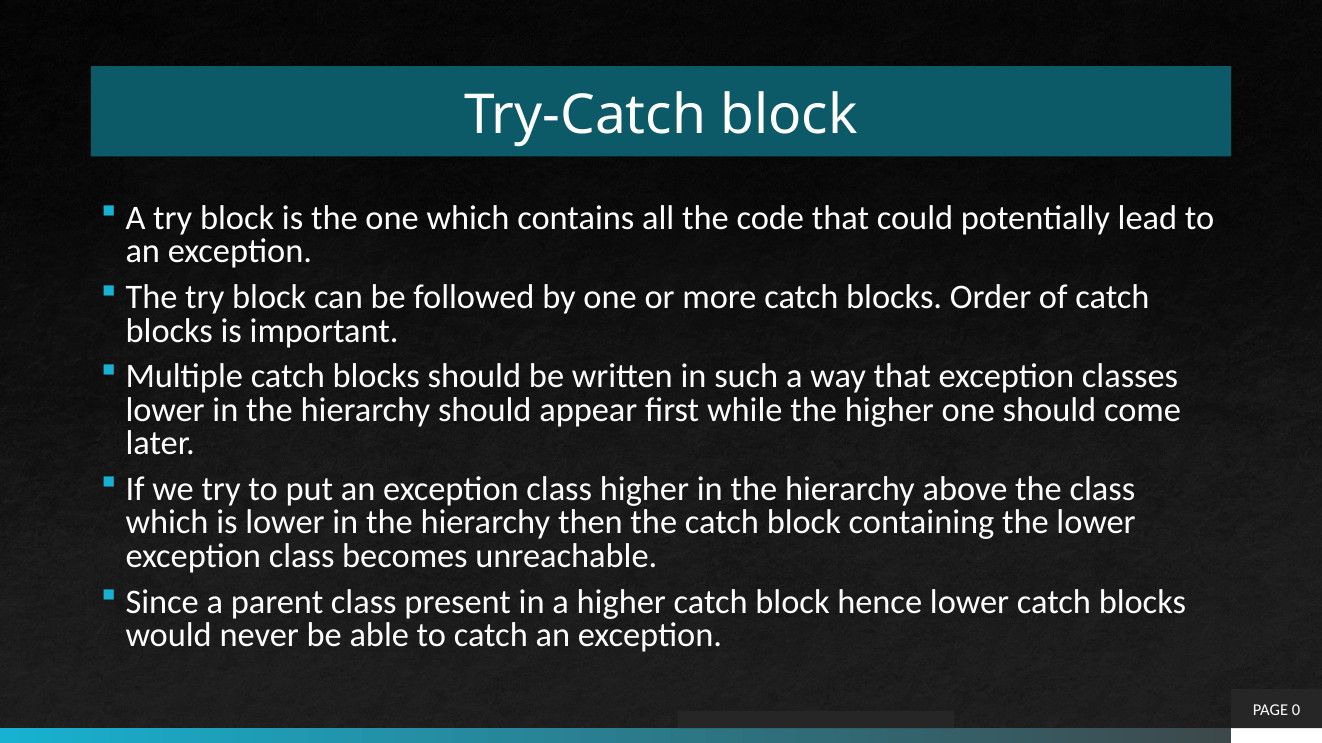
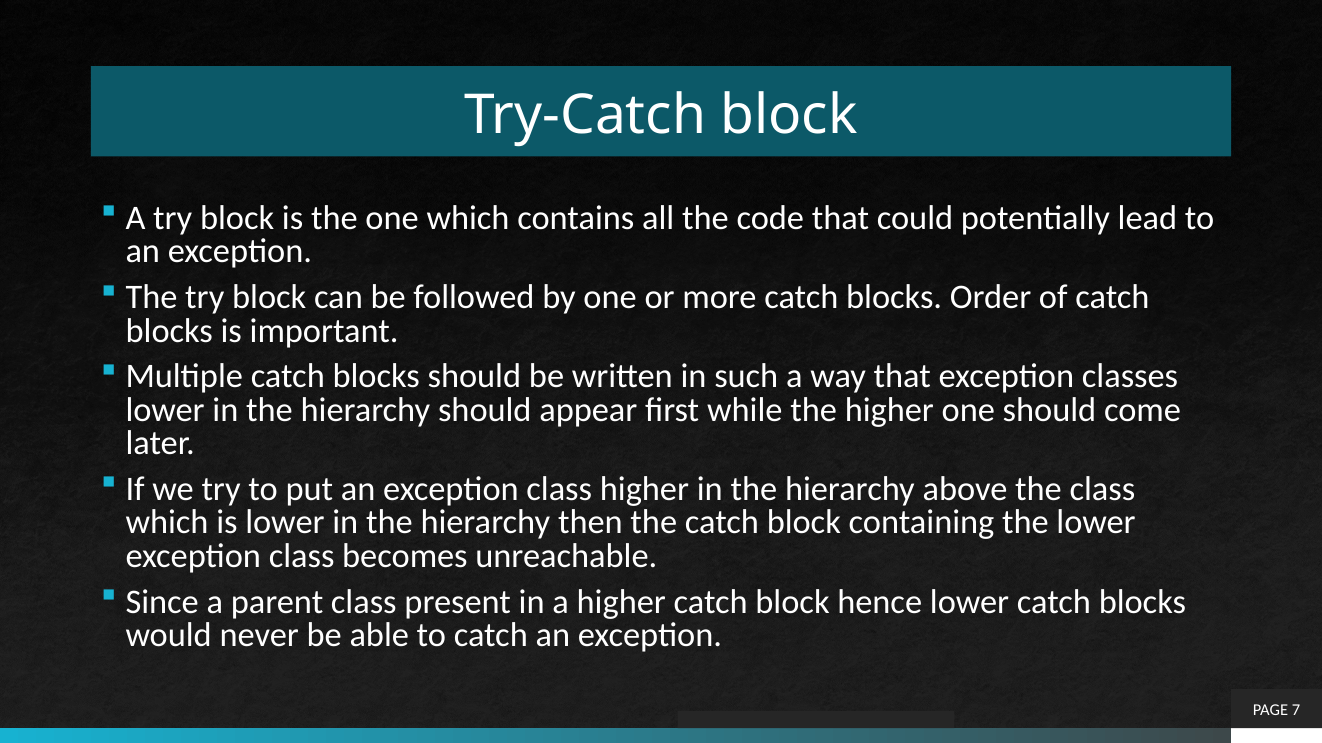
0: 0 -> 7 (1296, 710)
